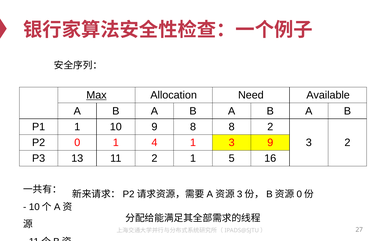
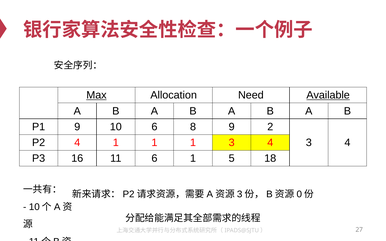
Available underline: none -> present (328, 95)
P1 1: 1 -> 9 (77, 127)
10 9: 9 -> 6 (154, 127)
8 8: 8 -> 9 (232, 127)
P2 0: 0 -> 4 (77, 143)
4: 4 -> 1 (154, 143)
1 3 9: 9 -> 4 (270, 143)
2: 2 -> 4 (347, 143)
13: 13 -> 16 (77, 159)
11 2: 2 -> 6 (154, 159)
16: 16 -> 18 (270, 159)
